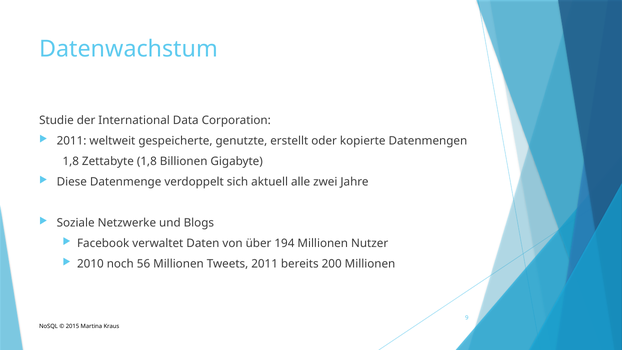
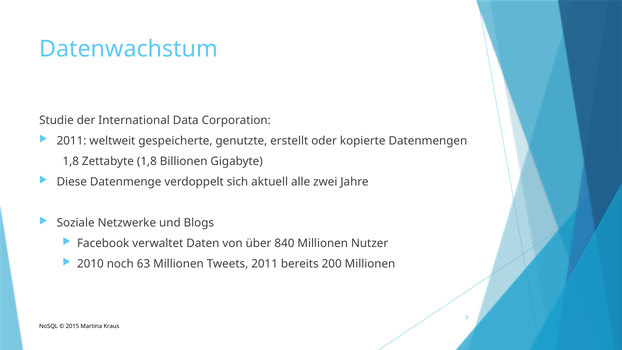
194: 194 -> 840 (284, 243)
56: 56 -> 63 (144, 264)
